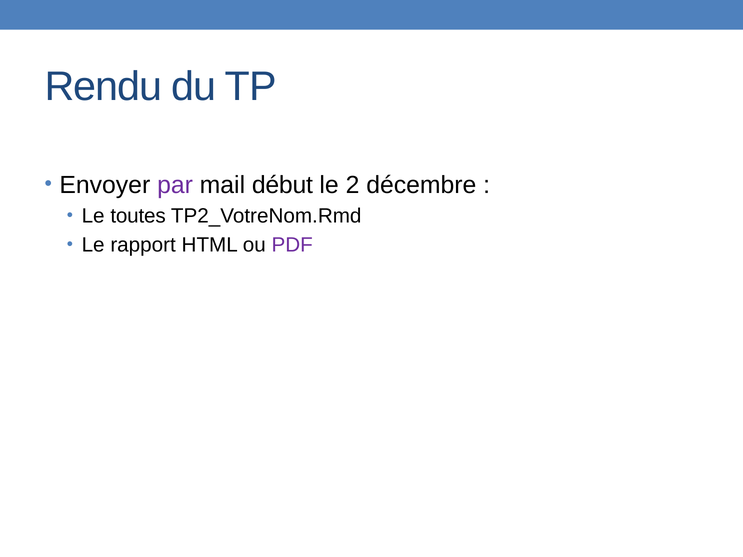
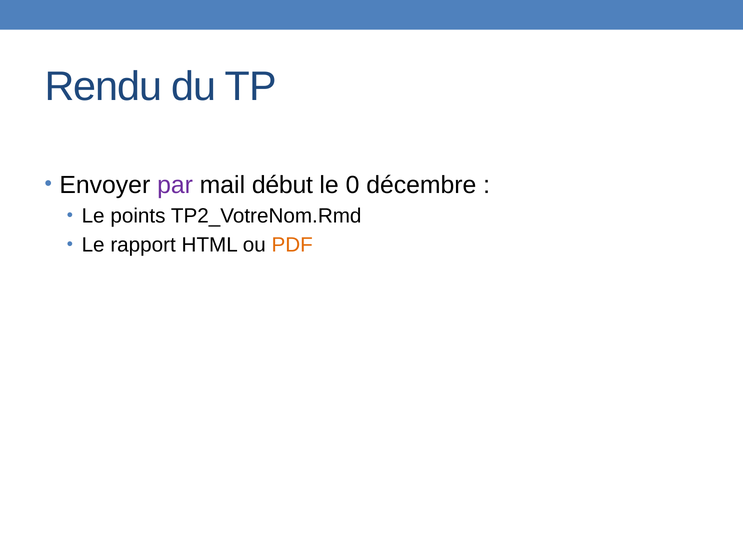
2: 2 -> 0 (353, 185)
toutes: toutes -> points (138, 216)
PDF colour: purple -> orange (292, 245)
